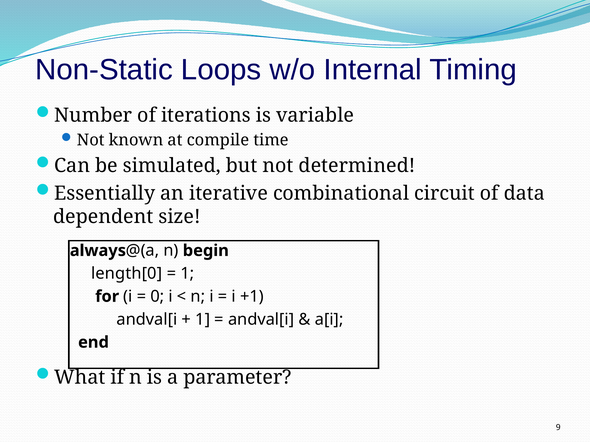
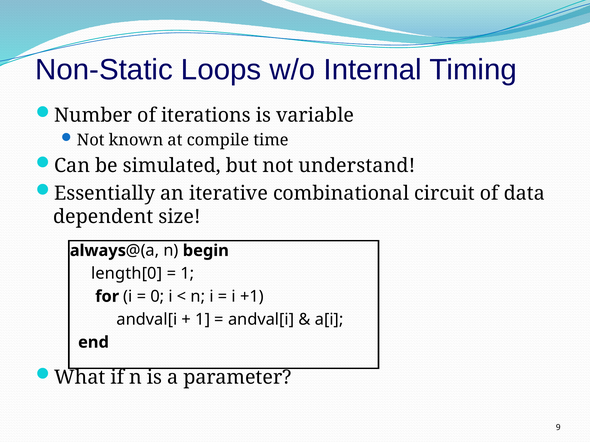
determined: determined -> understand (357, 166)
